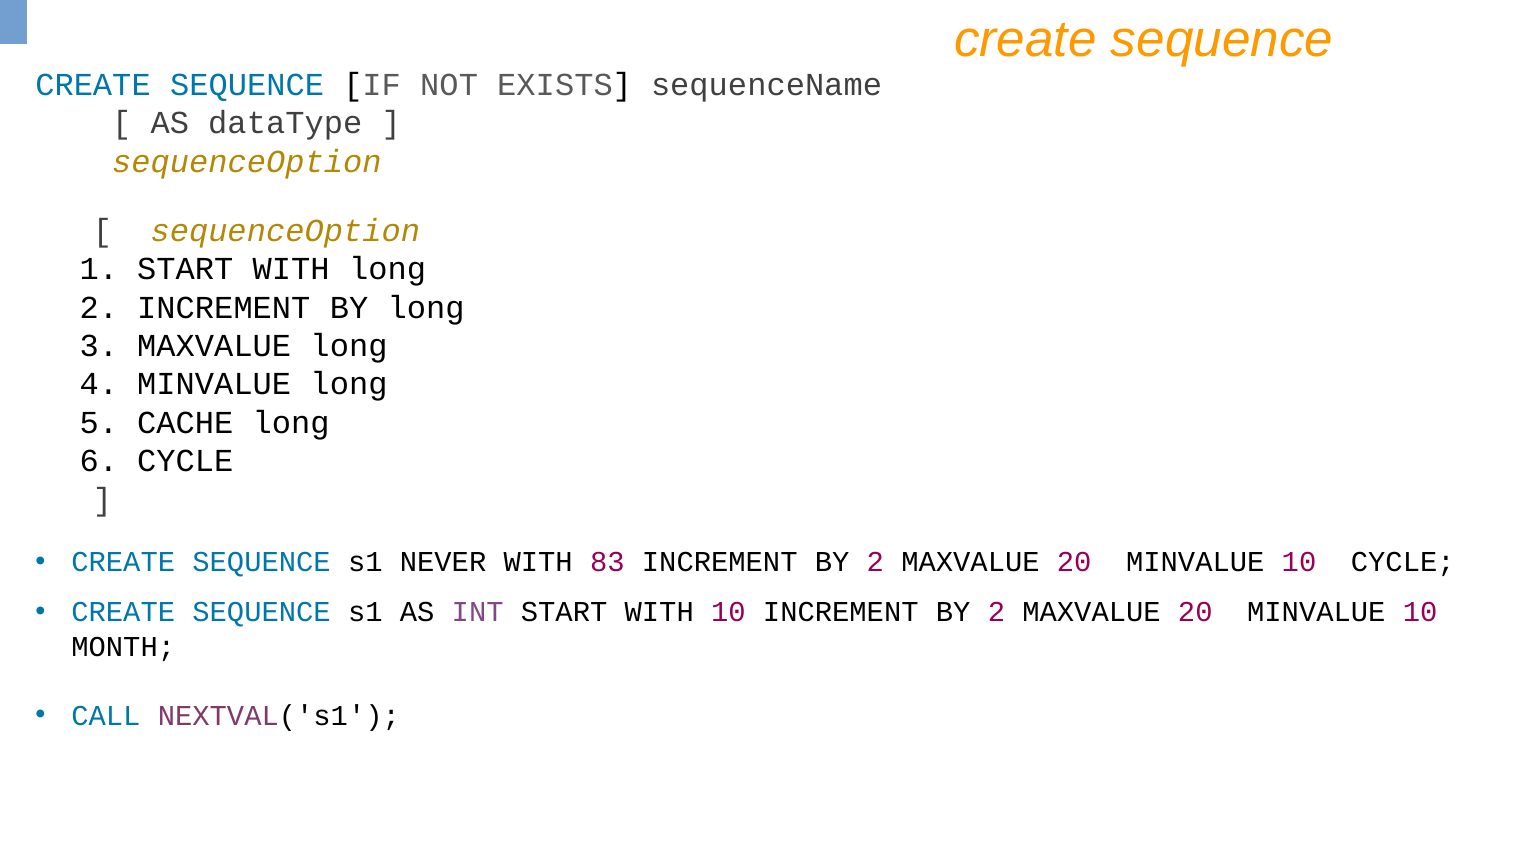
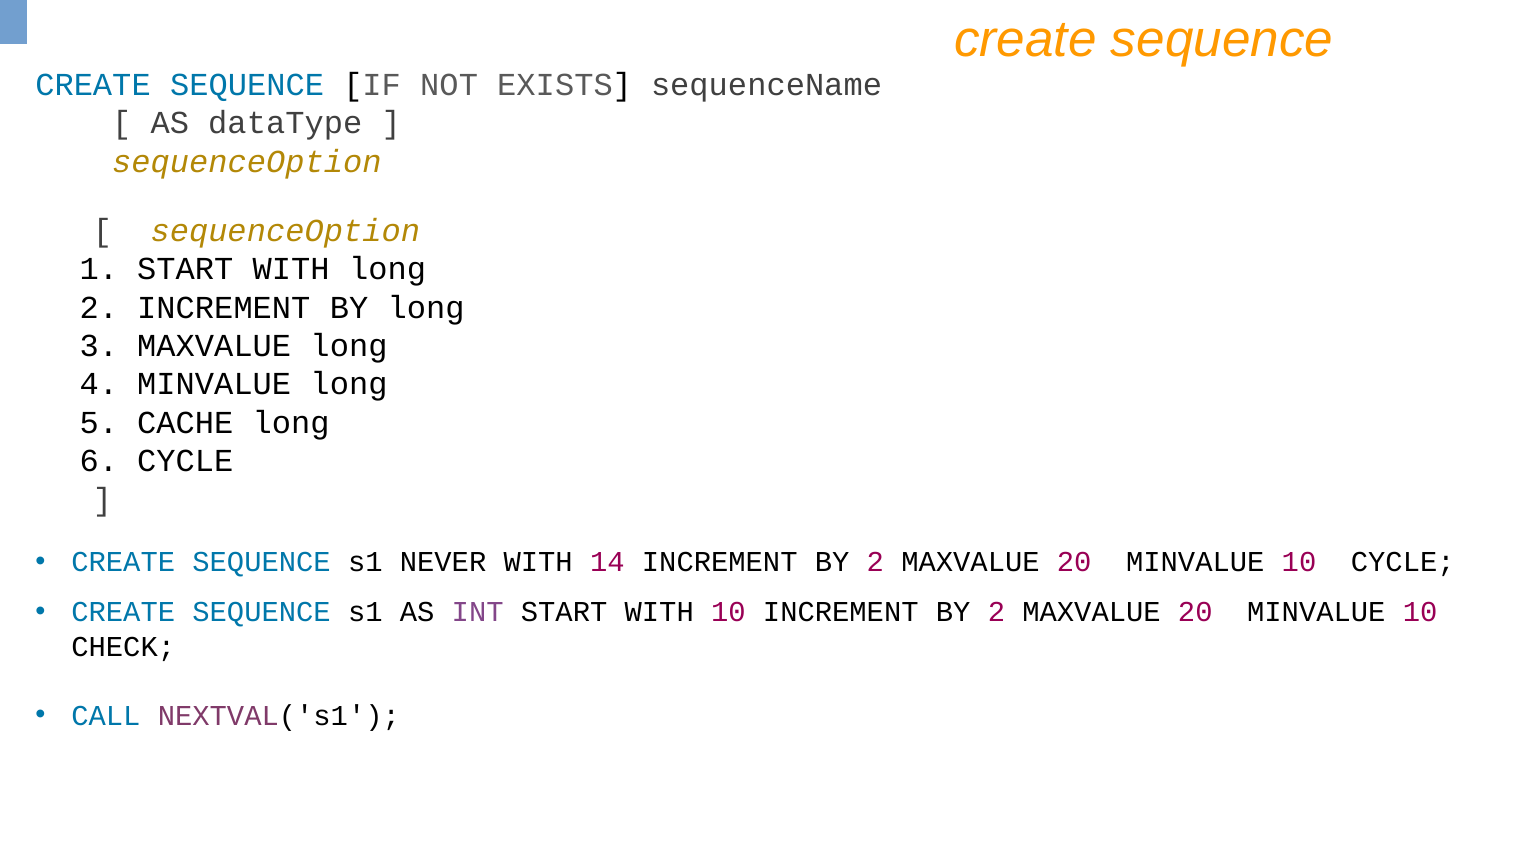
83: 83 -> 14 (607, 563)
MONTH: MONTH -> CHECK (123, 647)
